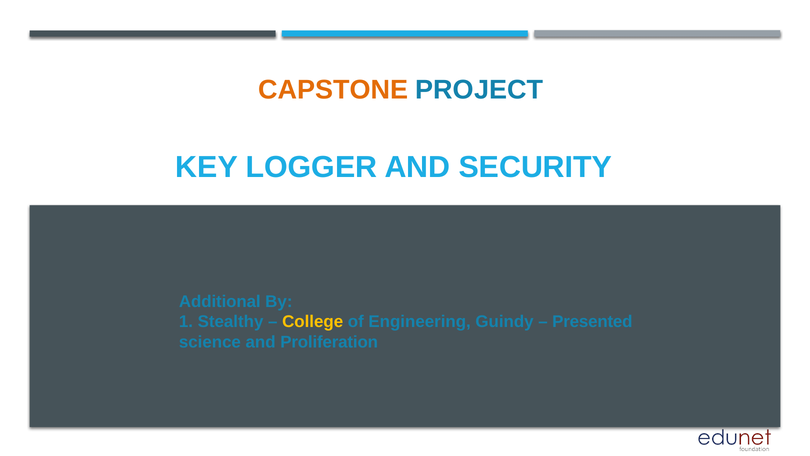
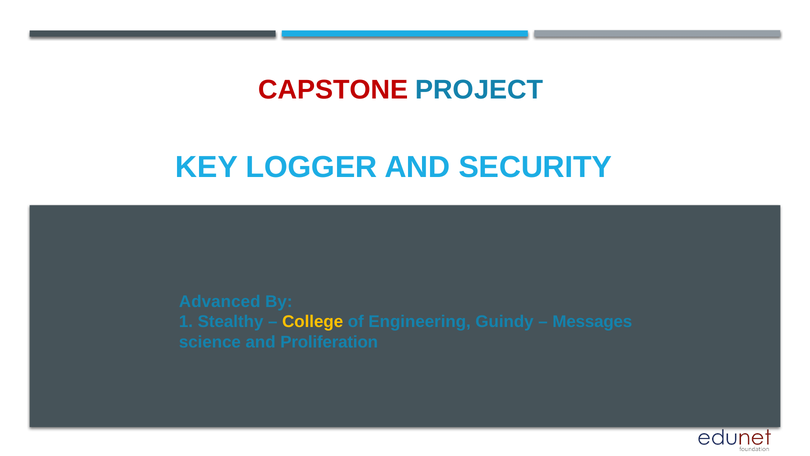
CAPSTONE colour: orange -> red (333, 90)
Additional: Additional -> Advanced (220, 301)
Presented: Presented -> Messages (592, 322)
